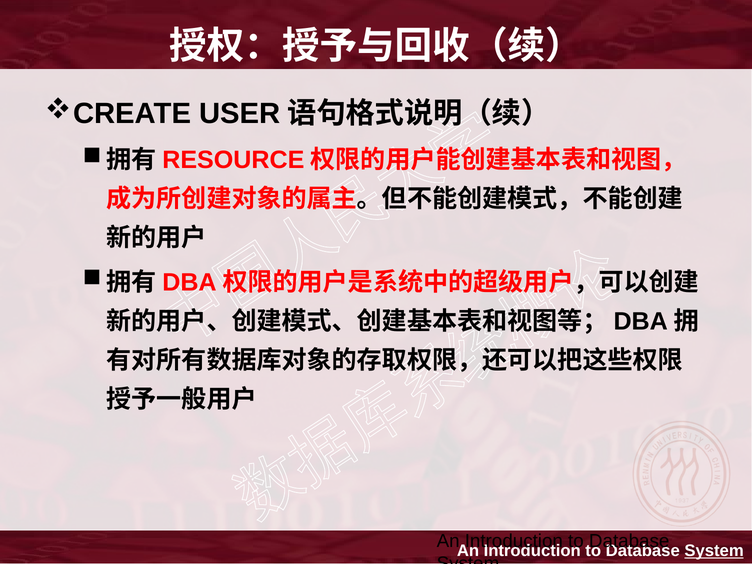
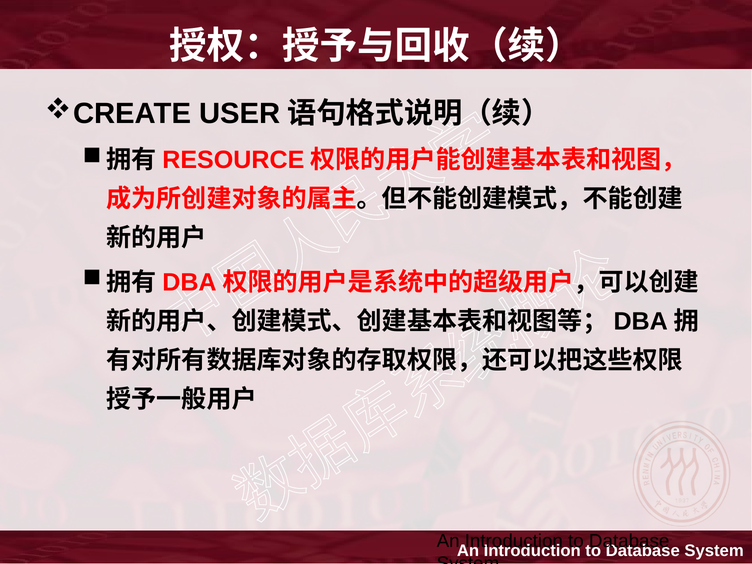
System underline: present -> none (714, 551)
